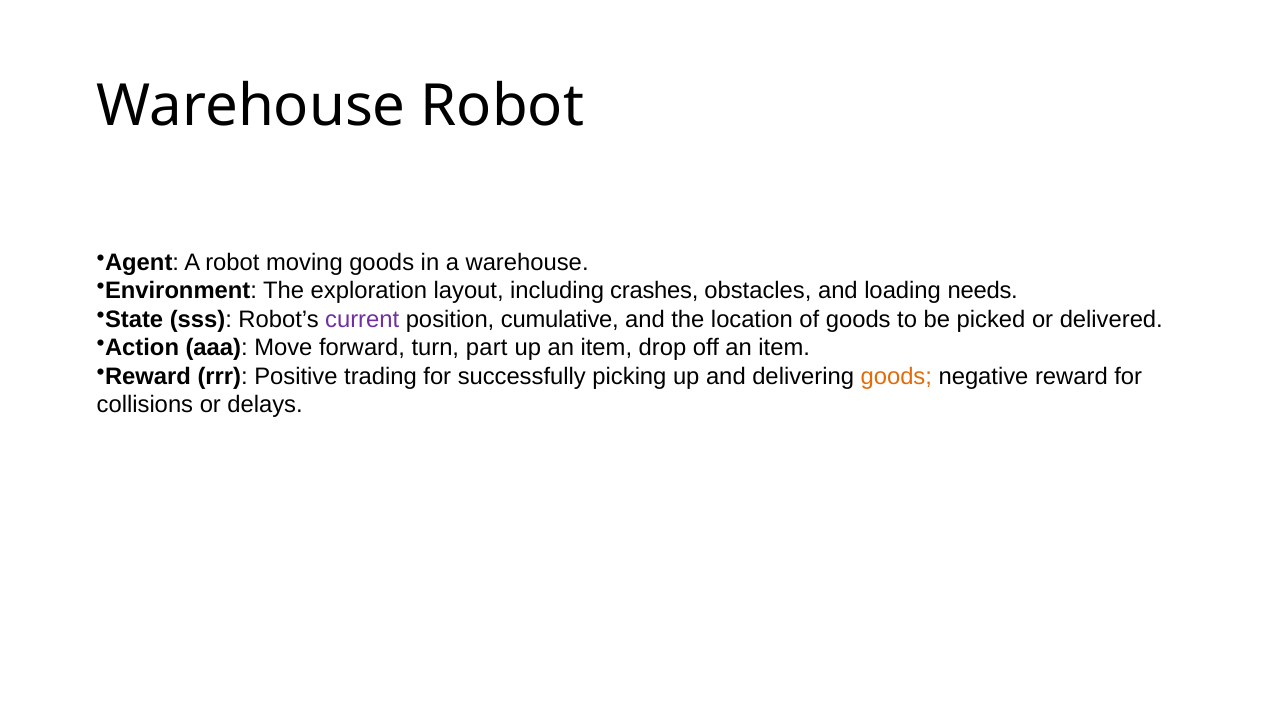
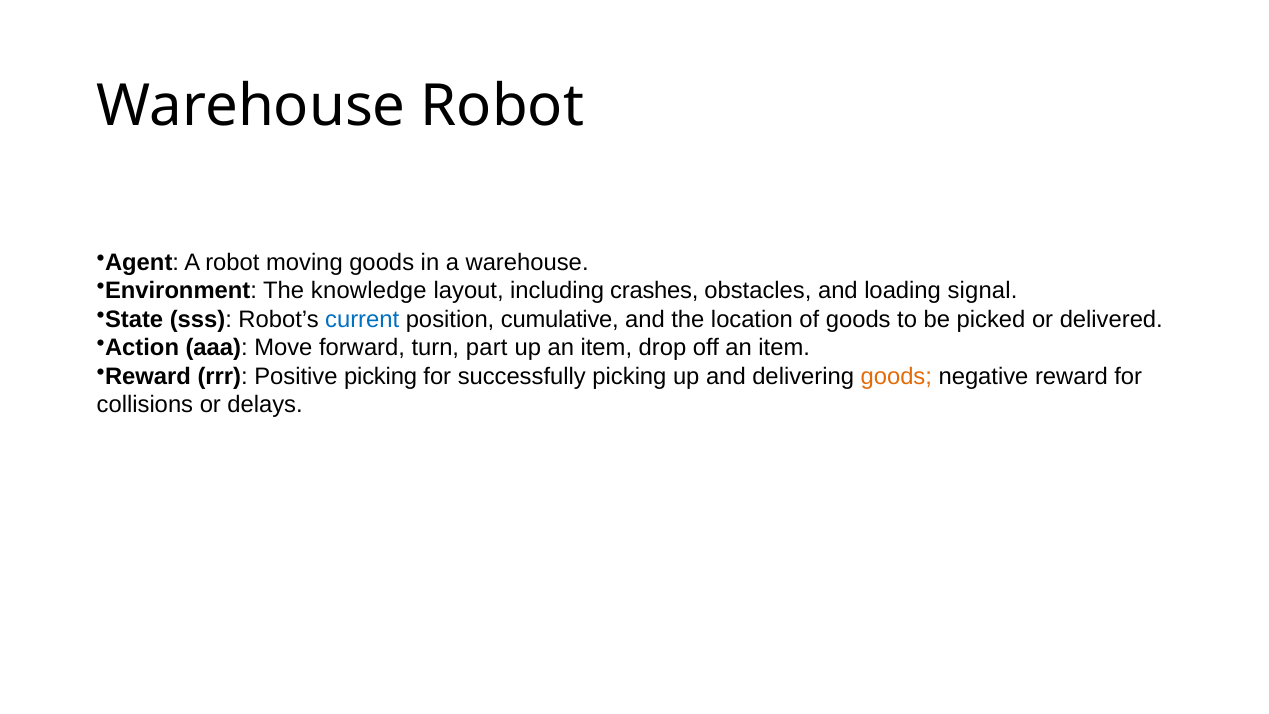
exploration: exploration -> knowledge (369, 291)
needs: needs -> signal (982, 291)
current colour: purple -> blue (362, 319)
Positive trading: trading -> picking (381, 376)
